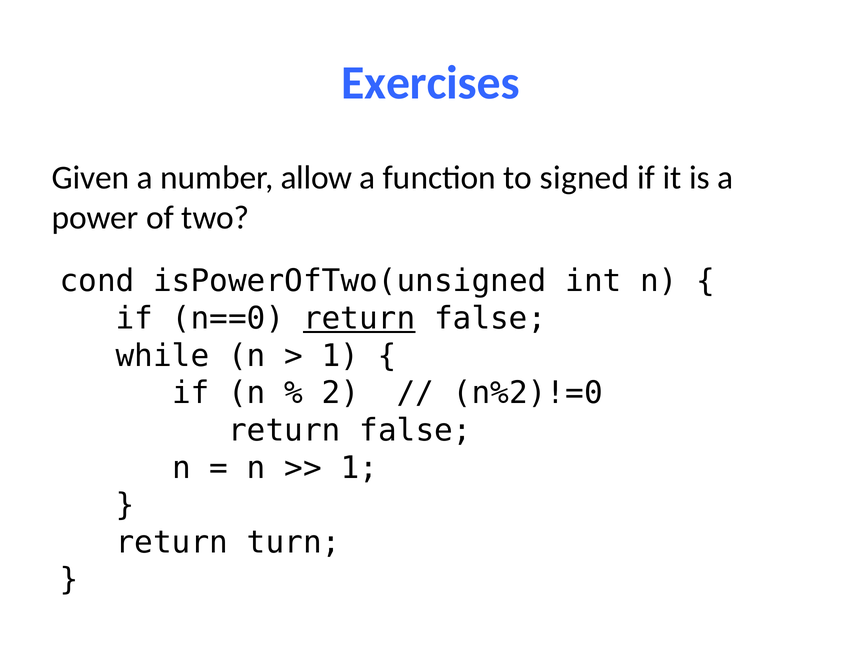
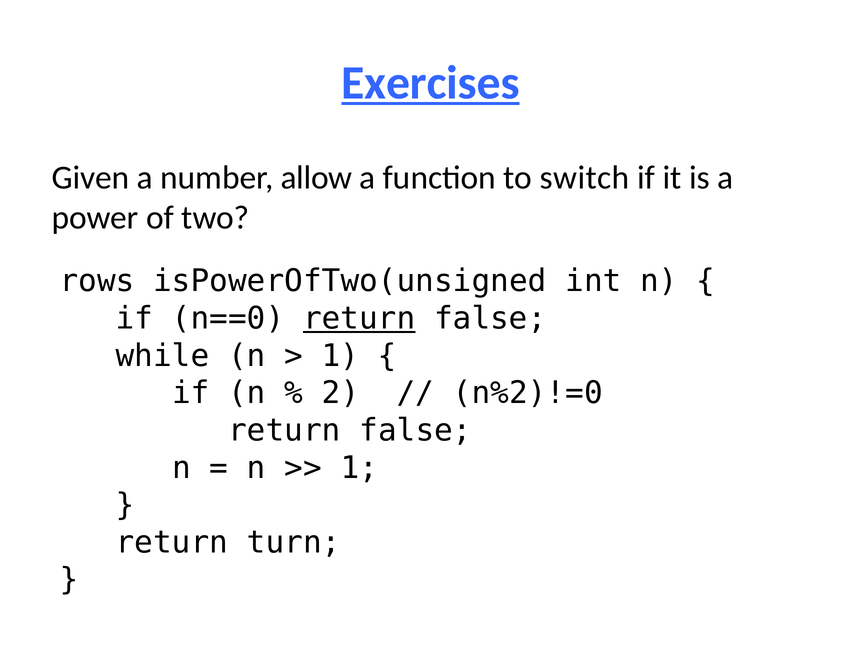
Exercises underline: none -> present (430, 83)
signed: signed -> switch (585, 177)
cond: cond -> rows (97, 281)
